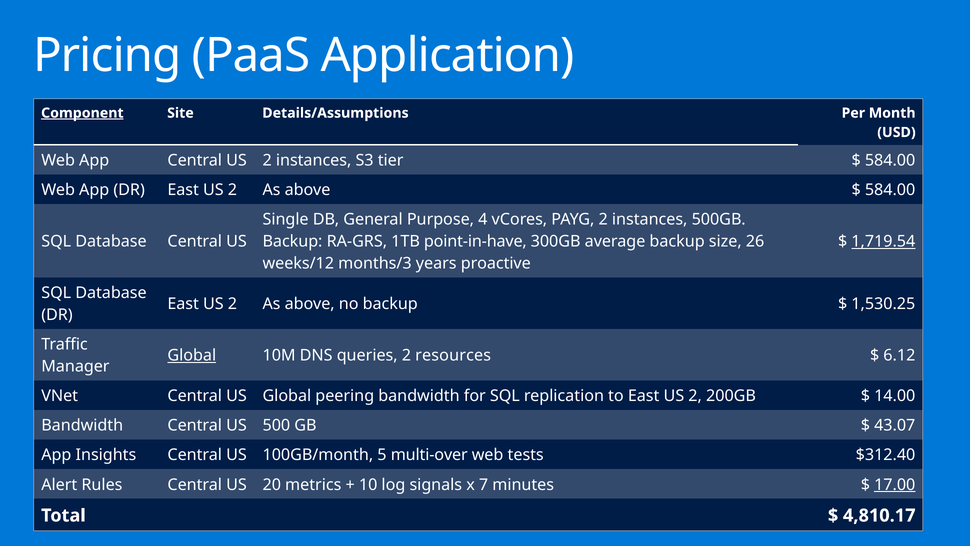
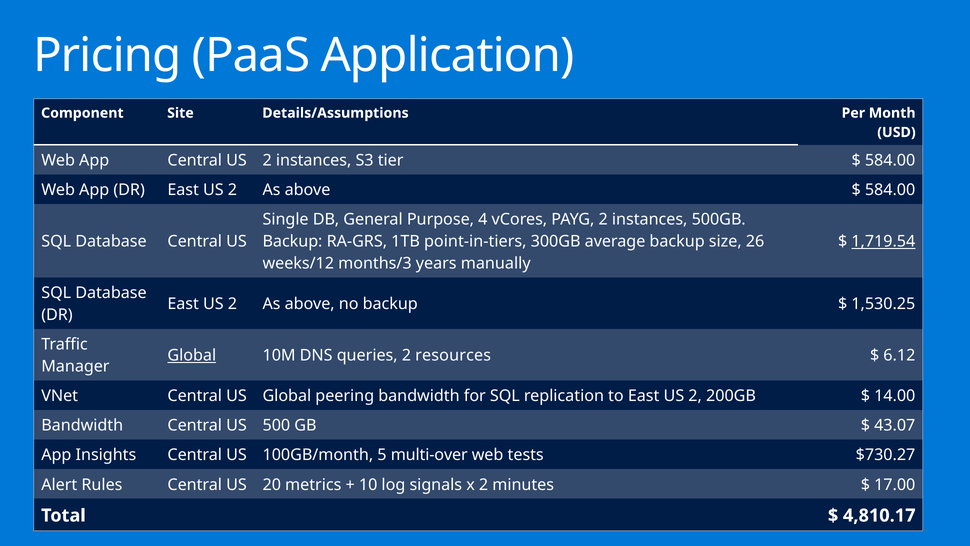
Component underline: present -> none (82, 113)
point-in-have: point-in-have -> point-in-tiers (475, 241)
proactive: proactive -> manually (496, 263)
$312.40: $312.40 -> $730.27 (886, 455)
x 7: 7 -> 2 (484, 484)
17.00 underline: present -> none (895, 484)
